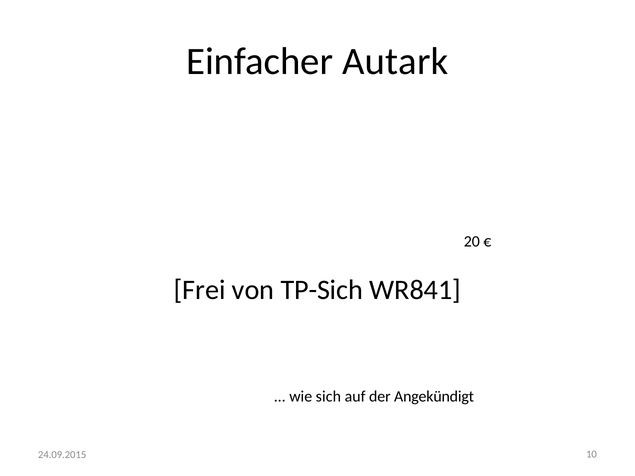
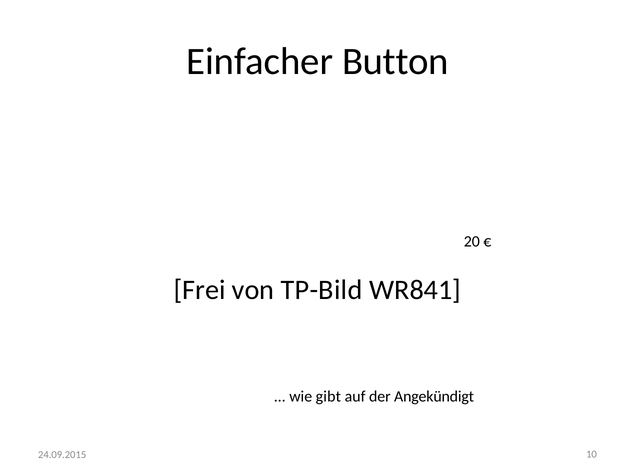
Autark: Autark -> Button (395, 61)
TP-Sich: TP-Sich -> TP-Bild (321, 290)
sich: sich -> gibt (328, 397)
